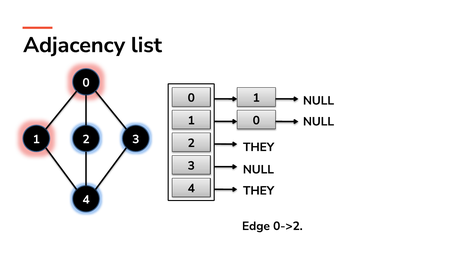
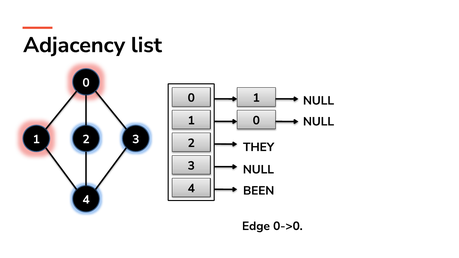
THEY: THEY -> BEEN (259, 191)
0->2: 0->2 -> 0->0 (288, 226)
